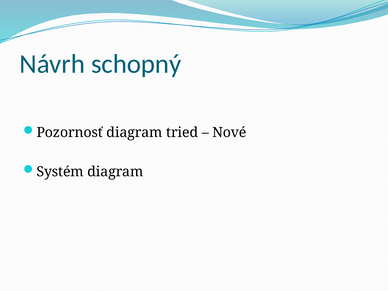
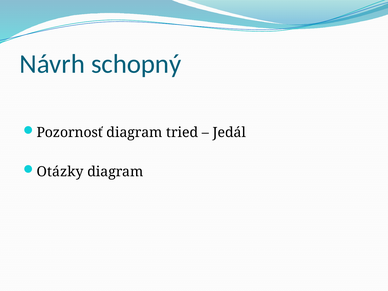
Nové: Nové -> Jedál (229, 133)
Systém: Systém -> Otázky (60, 172)
